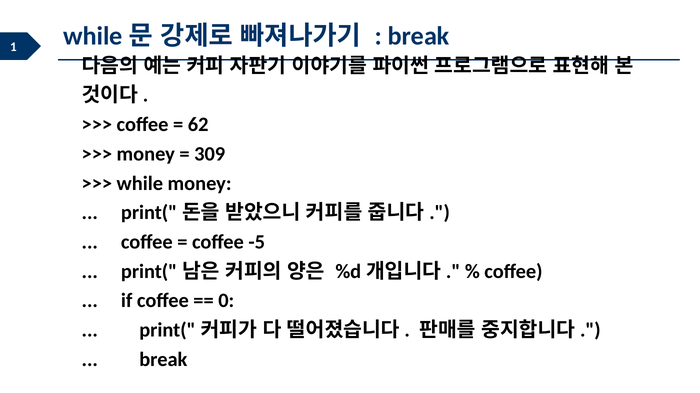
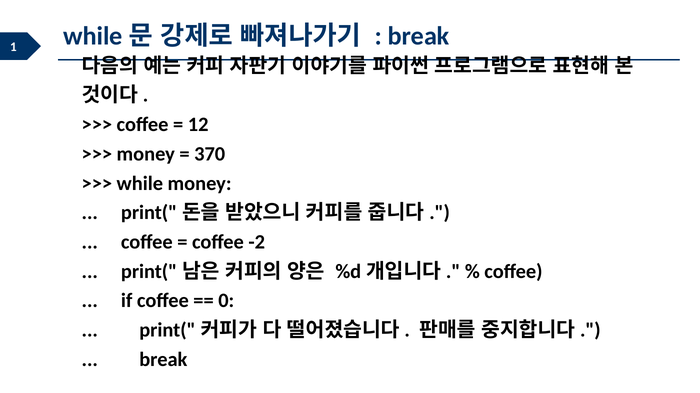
62: 62 -> 12 (198, 125)
309: 309 -> 370 (210, 154)
-5: -5 -> -2 (257, 242)
